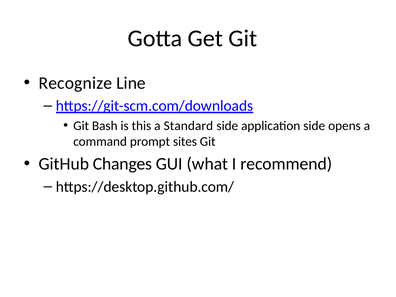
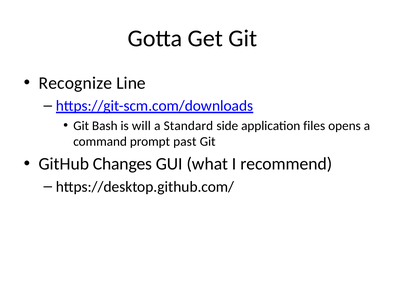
this: this -> will (141, 126)
application side: side -> files (314, 126)
sites: sites -> past (185, 142)
